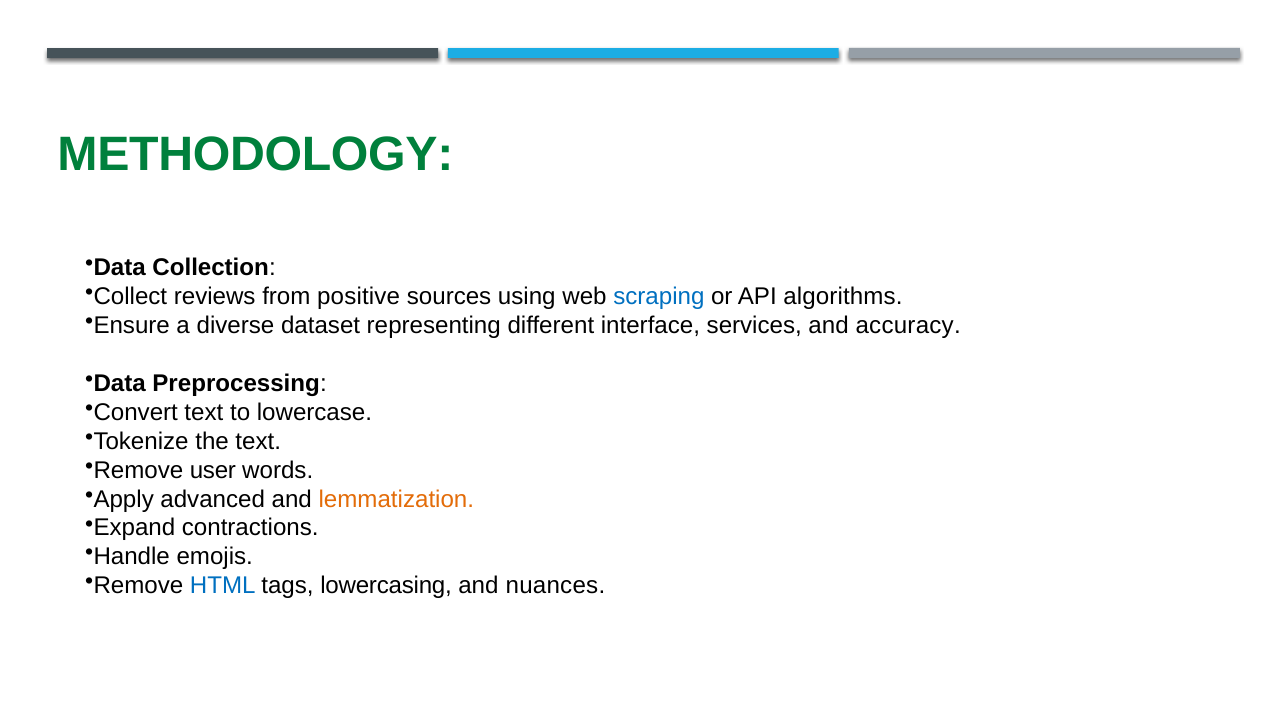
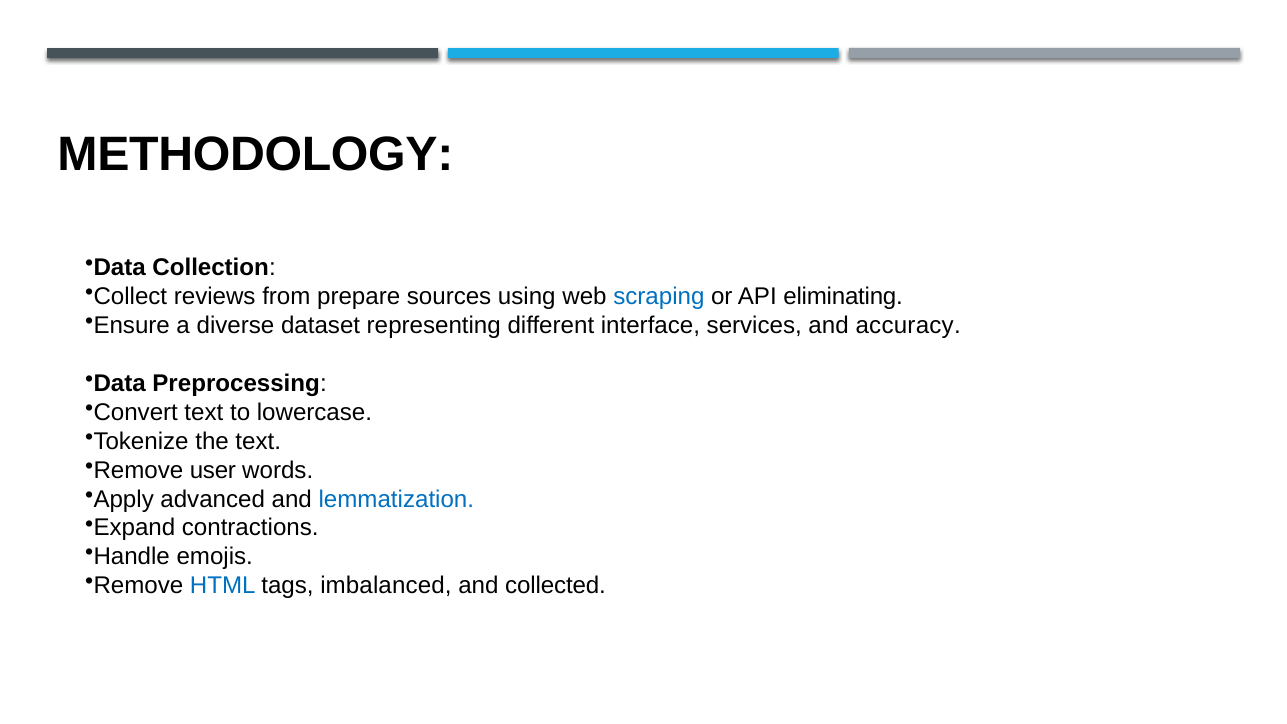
METHODOLOGY colour: green -> black (255, 154)
positive: positive -> prepare (359, 296)
algorithms: algorithms -> eliminating (843, 296)
lemmatization colour: orange -> blue (396, 499)
lowercasing: lowercasing -> imbalanced (386, 586)
nuances: nuances -> collected (556, 586)
